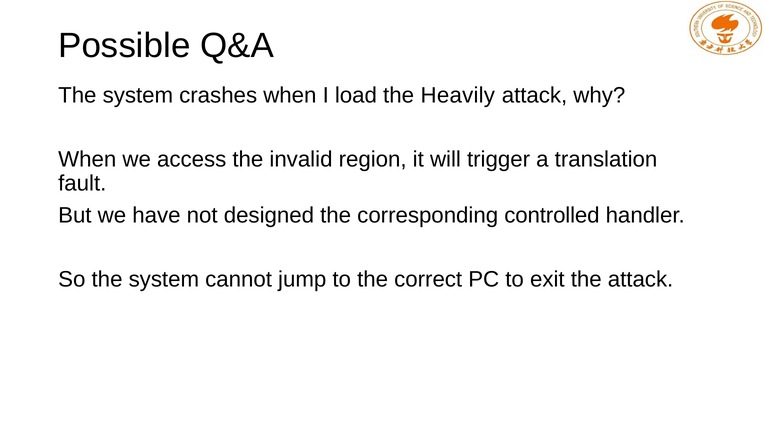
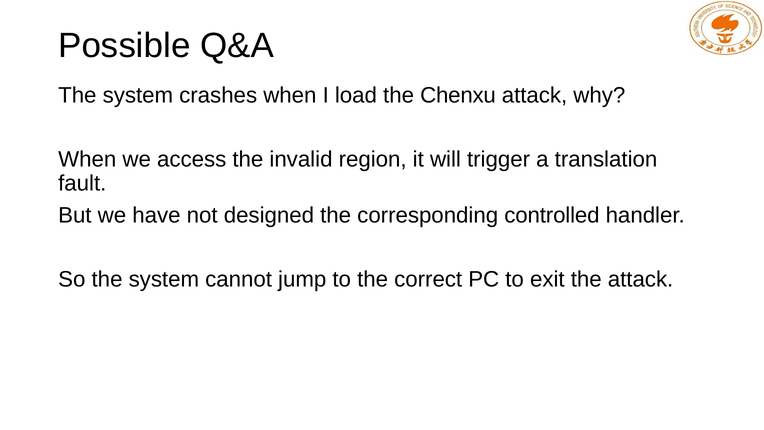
Heavily: Heavily -> Chenxu (458, 95)
